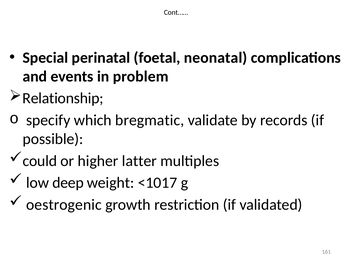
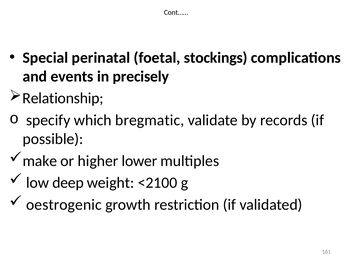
neonatal: neonatal -> stockings (216, 58)
problem: problem -> precisely (141, 76)
could: could -> make (40, 161)
latter: latter -> lower (139, 161)
<1017: <1017 -> <2100 (158, 183)
